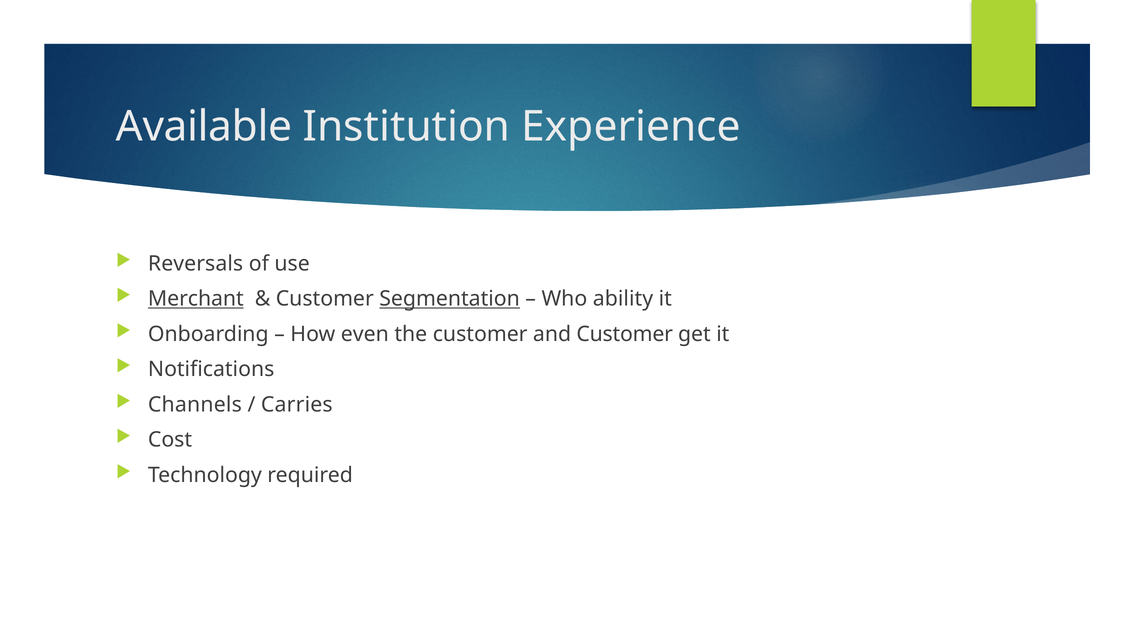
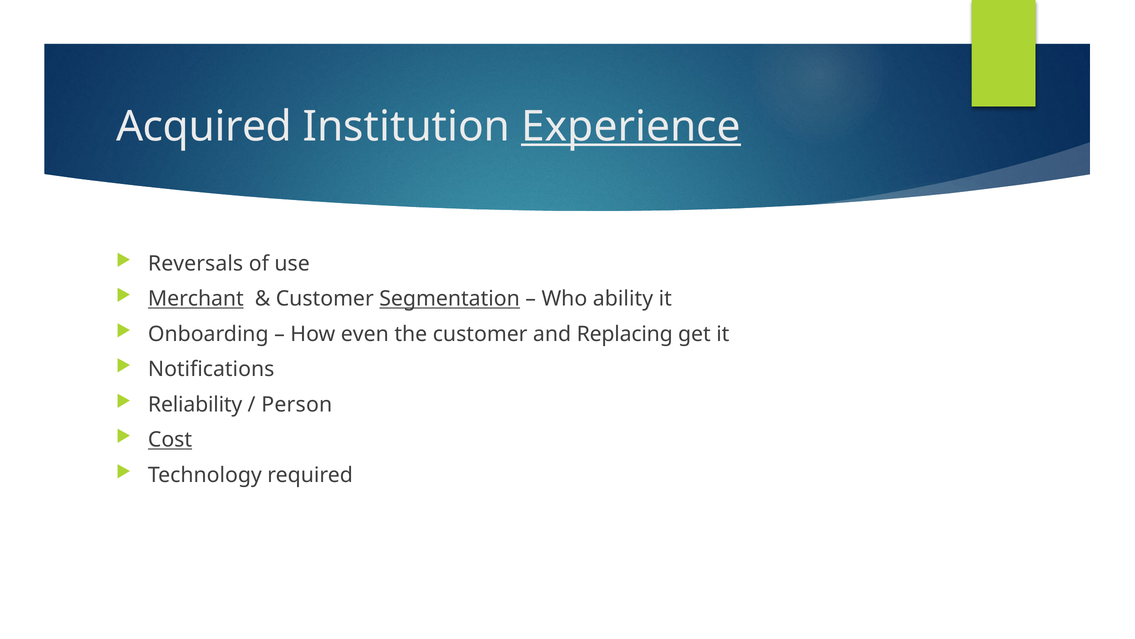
Available: Available -> Acquired (204, 127)
Experience underline: none -> present (631, 127)
and Customer: Customer -> Replacing (625, 334)
Channels: Channels -> Reliability (195, 404)
Carries: Carries -> Person (297, 404)
Cost underline: none -> present (170, 439)
